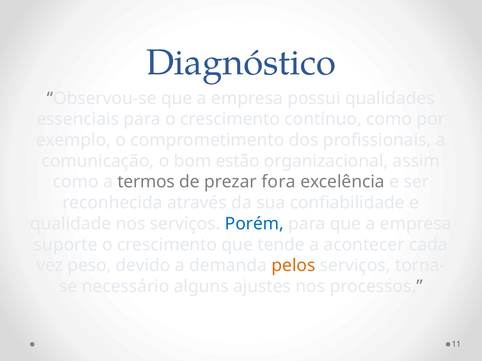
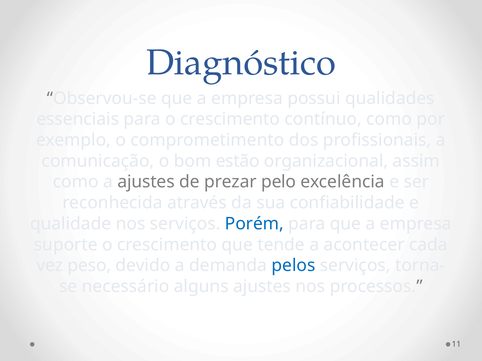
a termos: termos -> ajustes (146, 182)
fora: fora -> pelo (279, 182)
pelos colour: orange -> blue (294, 266)
